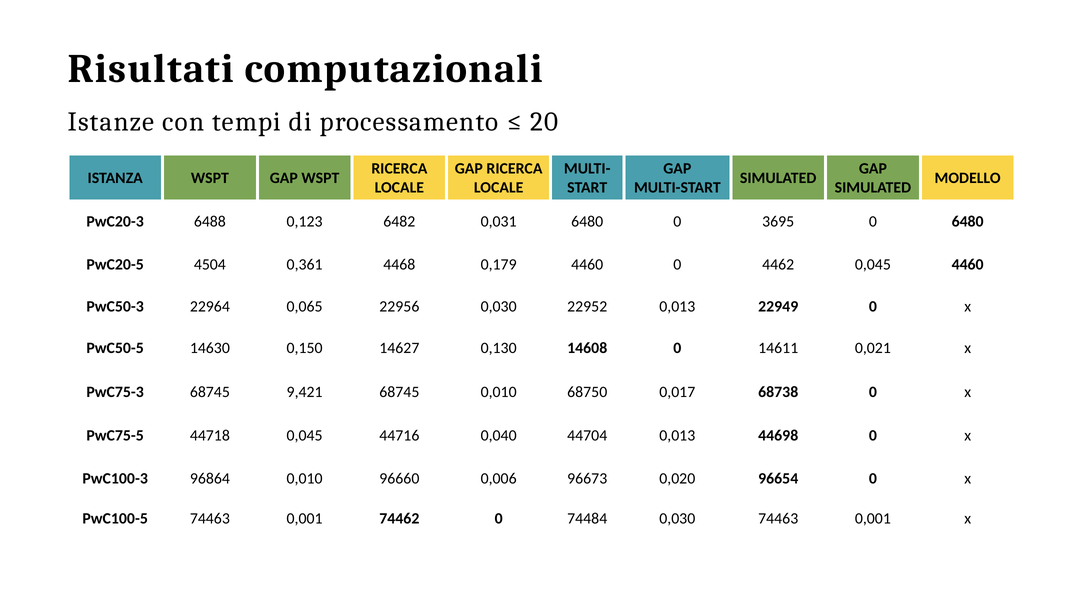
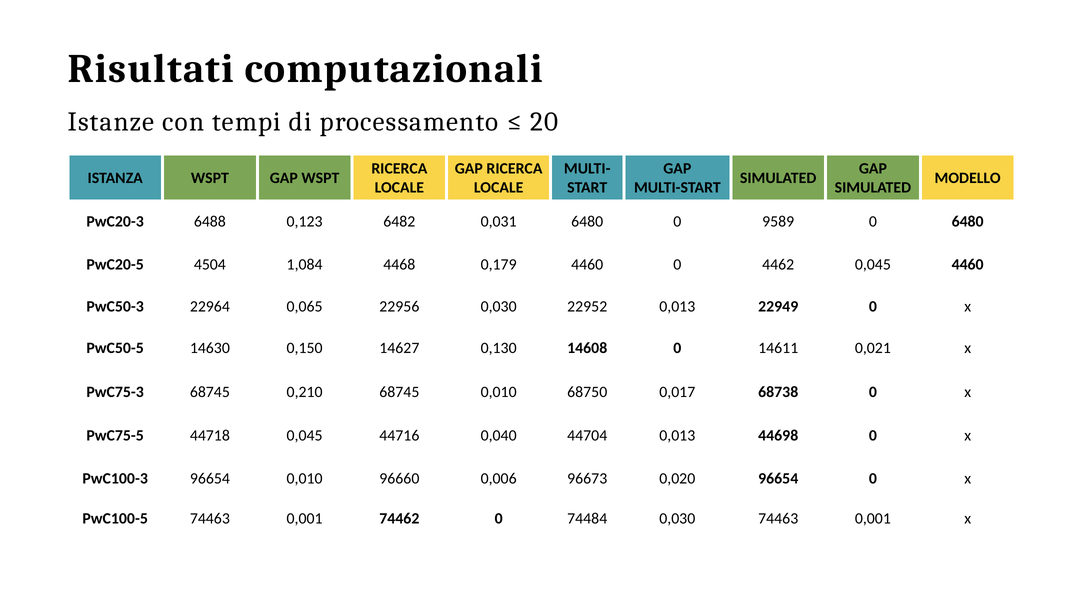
3695: 3695 -> 9589 (778, 222)
0,361: 0,361 -> 1,084 (305, 264)
9,421: 9,421 -> 0,210 (305, 392)
PwC100-3 96864: 96864 -> 96654 (210, 479)
